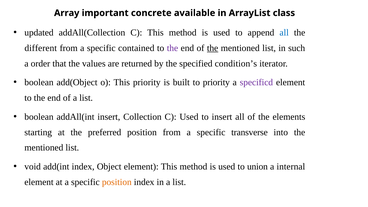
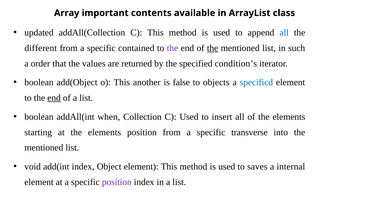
concrete: concrete -> contents (151, 13)
This priority: priority -> another (147, 82)
built: built -> false (181, 82)
to priority: priority -> objects (216, 82)
specificd colour: purple -> blue (256, 82)
end underline: none -> present (54, 98)
addAll(int insert: insert -> when (109, 117)
at the preferred: preferred -> elements (104, 132)
union: union -> saves (257, 167)
position colour: orange -> purple (117, 182)
